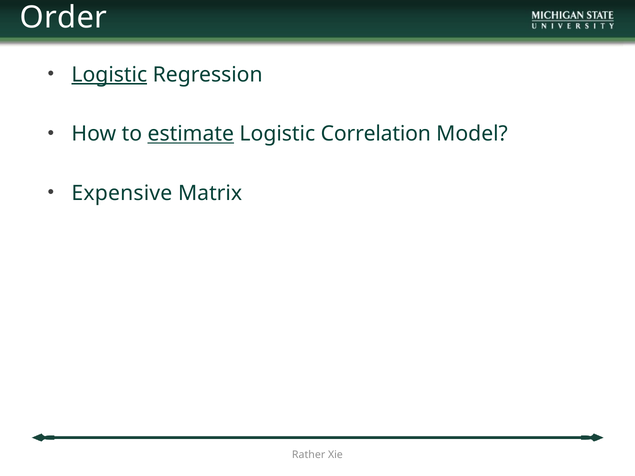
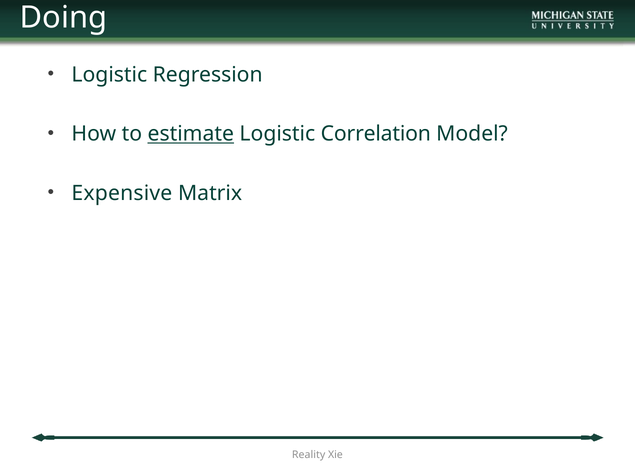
Order: Order -> Doing (64, 18)
Logistic underline: present -> none (109, 75)
Rather: Rather -> Reality (309, 455)
